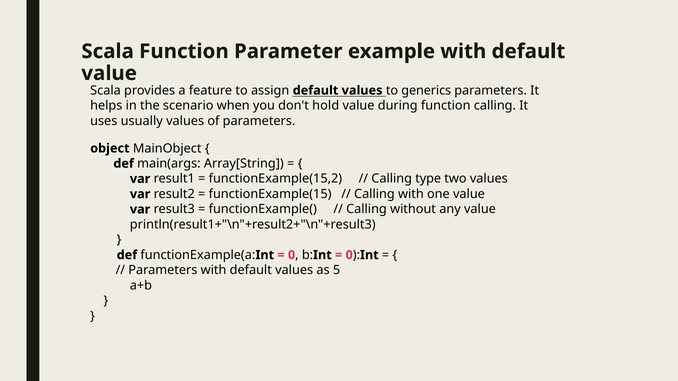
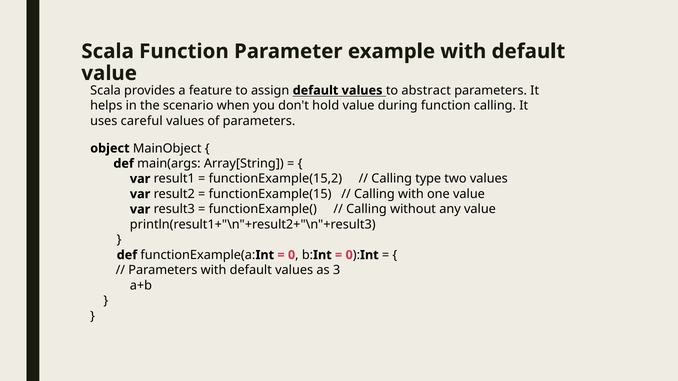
generics: generics -> abstract (426, 90)
usually: usually -> careful (142, 121)
5: 5 -> 3 (337, 270)
